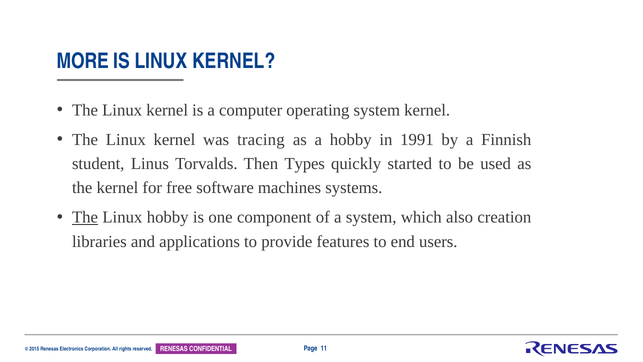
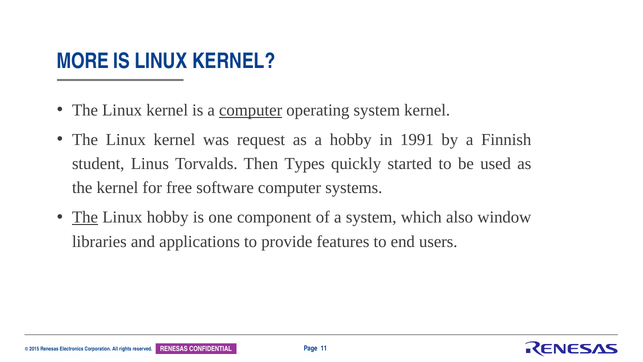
computer underline: none -> present (251, 110)
tracing: tracing -> request (261, 140)
software machines: machines -> computer (290, 188)
creation: creation -> window (504, 217)
